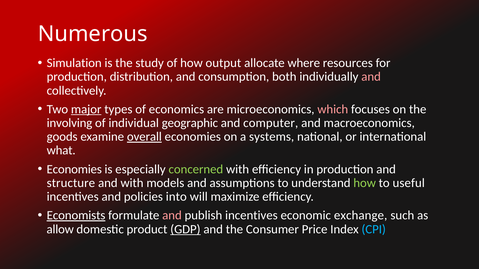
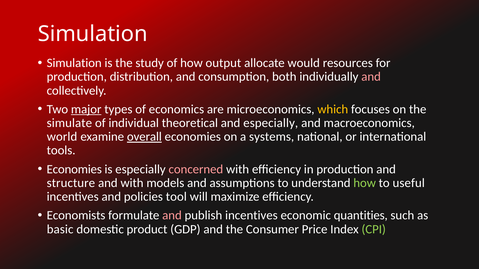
Numerous: Numerous -> Simulation (93, 34)
where: where -> would (304, 63)
which colour: pink -> yellow (333, 109)
involving: involving -> simulate (69, 123)
geographic: geographic -> theoretical (190, 123)
and computer: computer -> especially (271, 123)
goods: goods -> world (62, 137)
what: what -> tools (61, 151)
concerned colour: light green -> pink (196, 169)
into: into -> tool (176, 197)
Economists underline: present -> none (76, 216)
exchange: exchange -> quantities (361, 216)
allow: allow -> basic (60, 230)
GDP underline: present -> none (185, 230)
CPI colour: light blue -> light green (374, 230)
